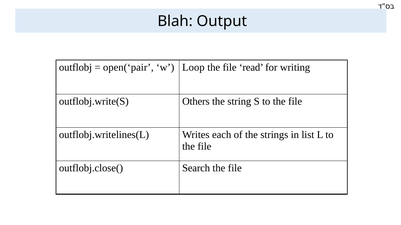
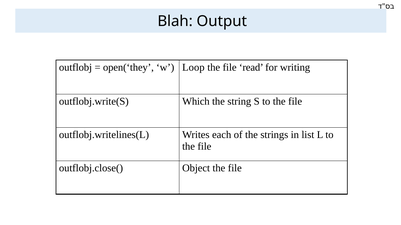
open(‘pair: open(‘pair -> open(‘they (128, 67)
Others: Others -> Which (196, 102)
Search: Search -> Object (196, 169)
